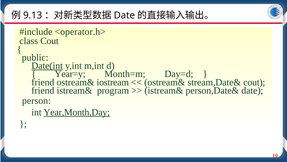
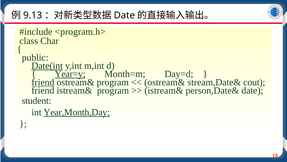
<operator.h>: <operator.h> -> <program.h> (80, 32)
class Cout: Cout -> Char (49, 41)
Year=y underline: none -> present (70, 74)
friend underline: none -> present (43, 82)
ostream& iostream: iostream -> program (113, 82)
person: person -> student (37, 100)
